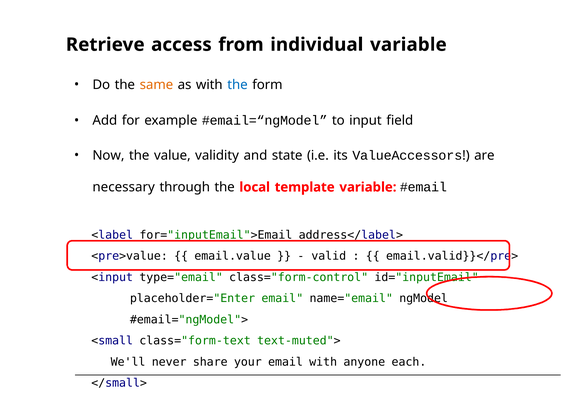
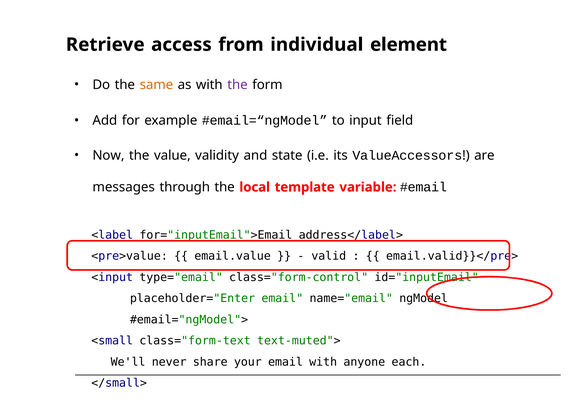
individual variable: variable -> element (409, 45)
the colour: blue -> purple (238, 85)
necessary: necessary -> messages (124, 187)
